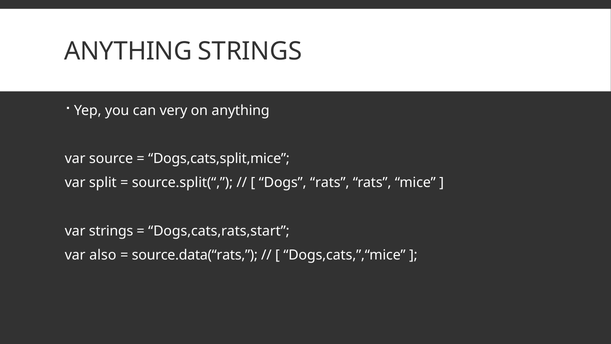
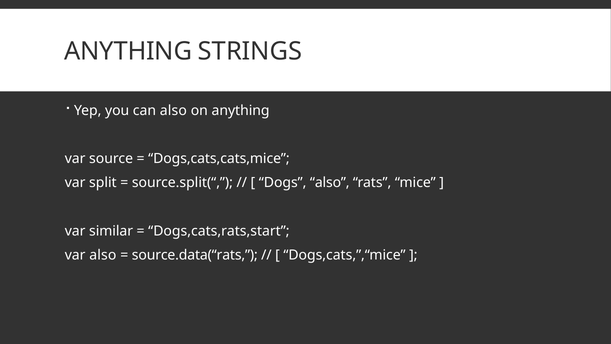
can very: very -> also (173, 111)
Dogs,cats,split,mice: Dogs,cats,split,mice -> Dogs,cats,cats,mice (219, 159)
Dogs rats: rats -> also (330, 183)
var strings: strings -> similar (111, 231)
